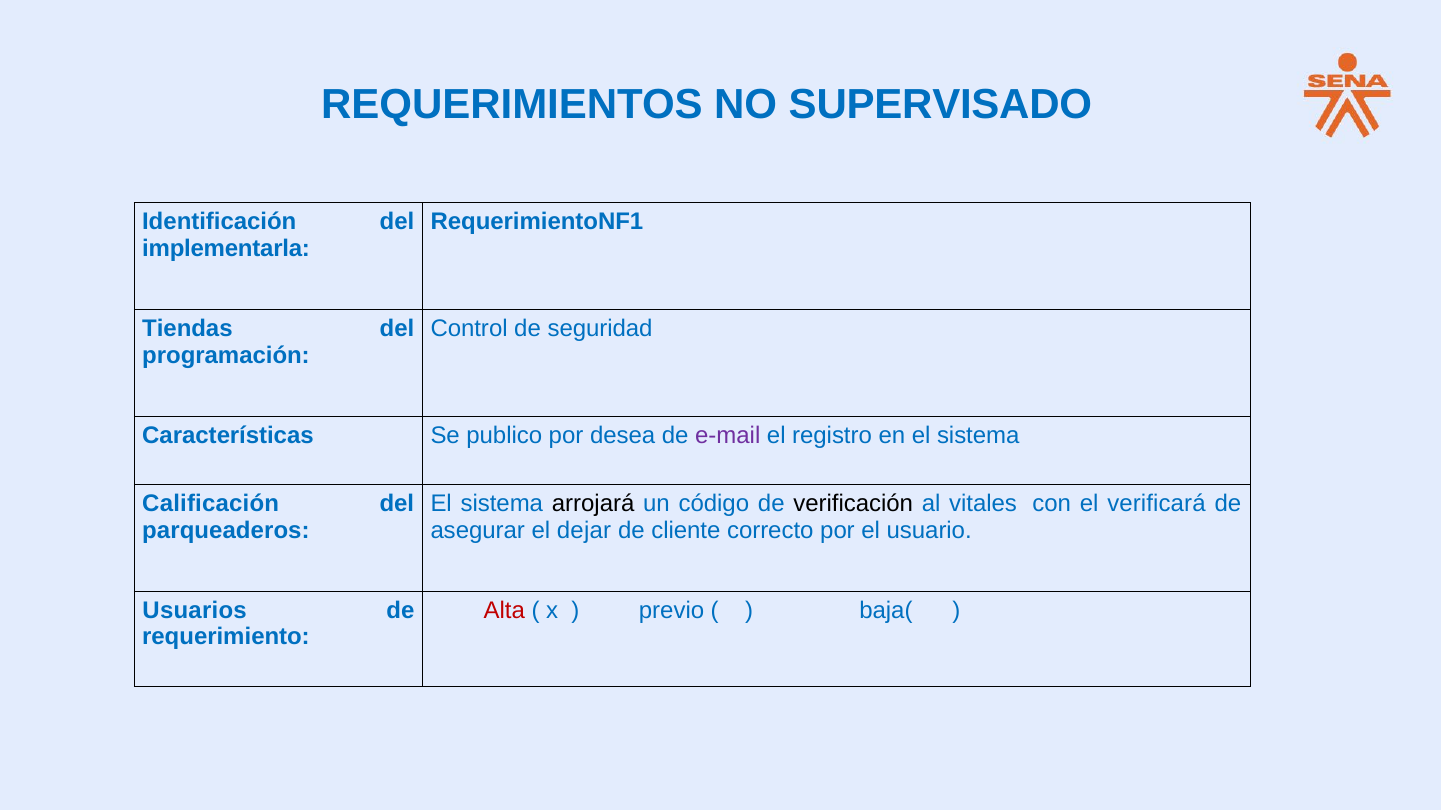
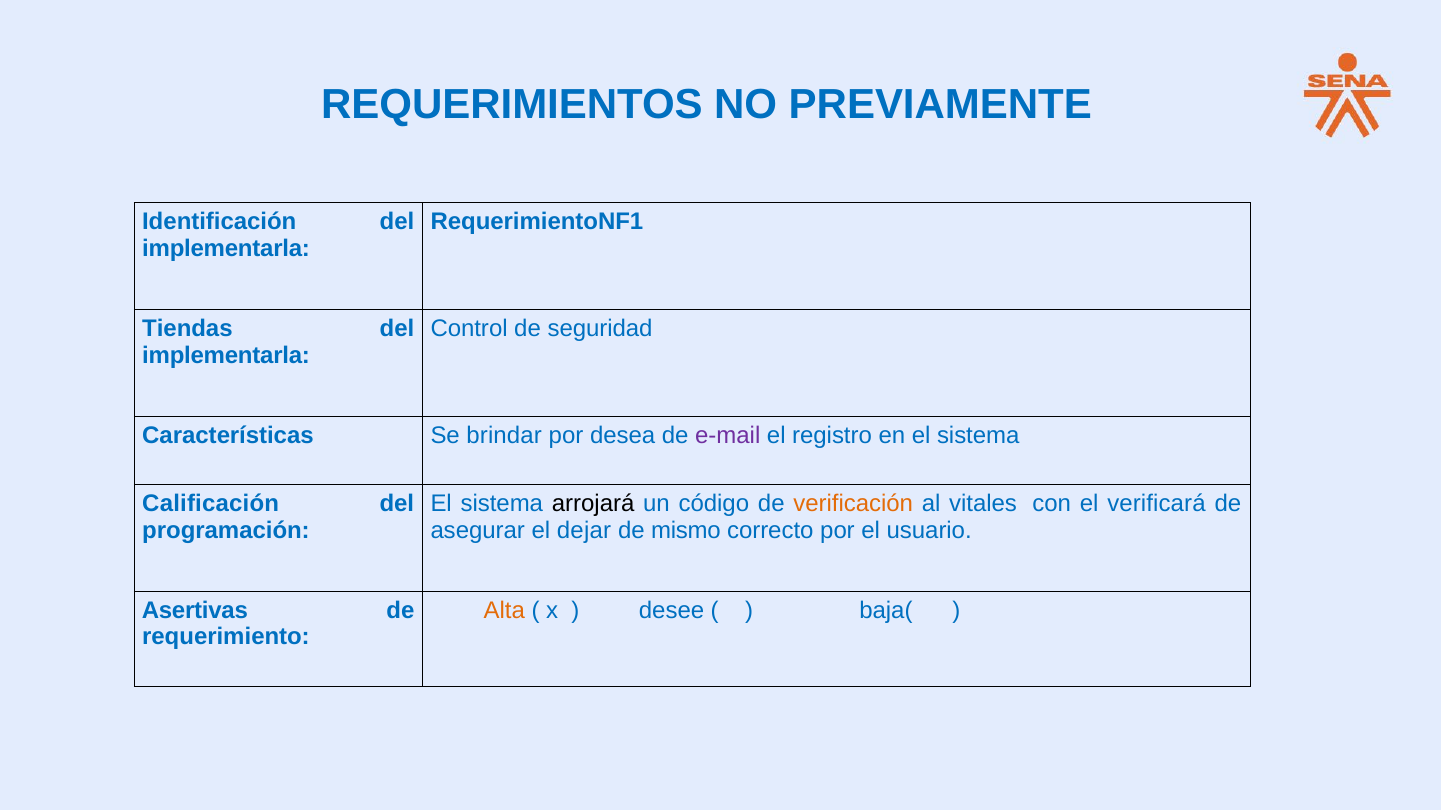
SUPERVISADO: SUPERVISADO -> PREVIAMENTE (940, 104)
programación: programación -> implementarla (226, 355)
publico: publico -> brindar (504, 436)
verificación colour: black -> orange (853, 504)
parqueaderos: parqueaderos -> programación (226, 530)
cliente: cliente -> mismo (686, 530)
Usuarios: Usuarios -> Asertivas (195, 611)
Alta colour: red -> orange (504, 611)
previo: previo -> desee (672, 611)
